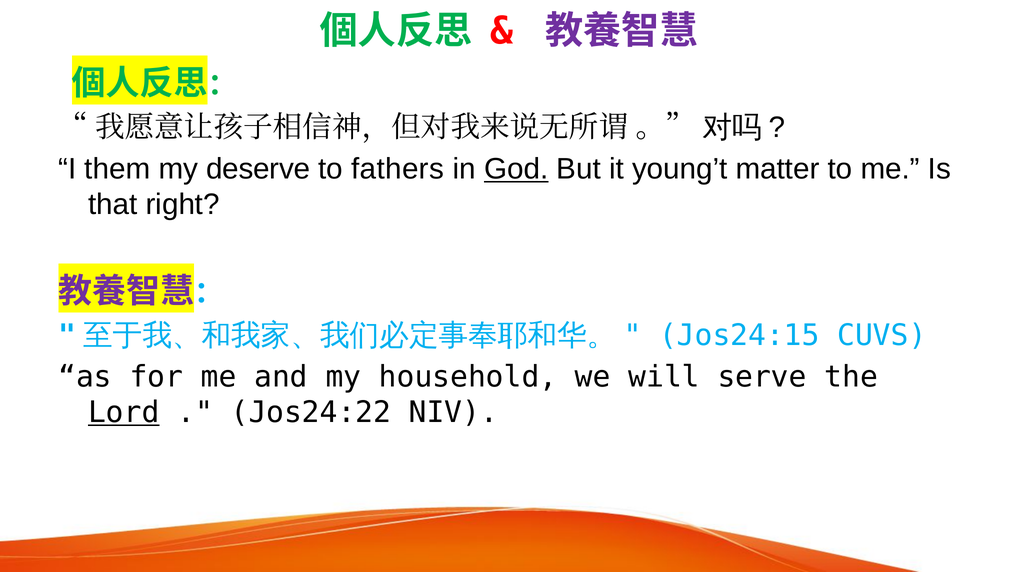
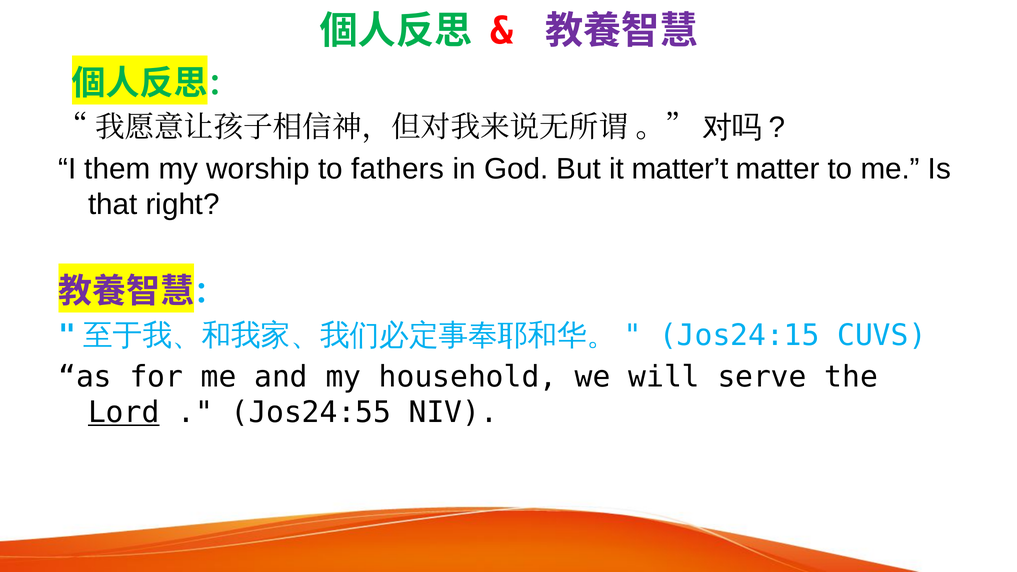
deserve: deserve -> worship (258, 169)
God underline: present -> none (516, 169)
young’t: young’t -> matter’t (680, 169)
Jos24:22: Jos24:22 -> Jos24:55 (311, 412)
